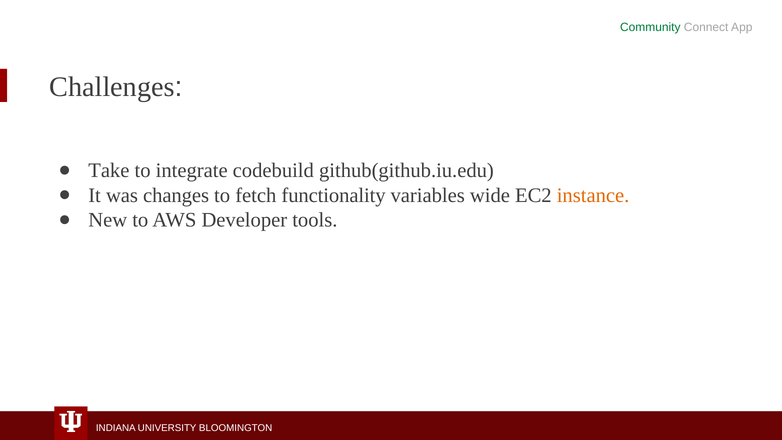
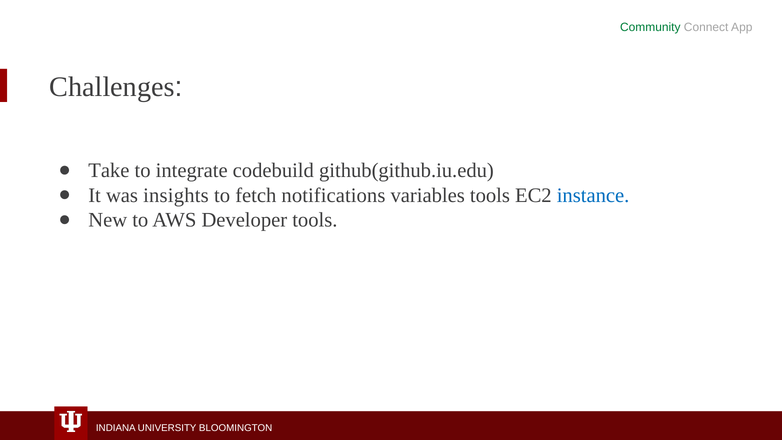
changes: changes -> insights (176, 195)
functionality: functionality -> notifications (333, 195)
variables wide: wide -> tools (490, 195)
instance colour: orange -> blue (593, 195)
